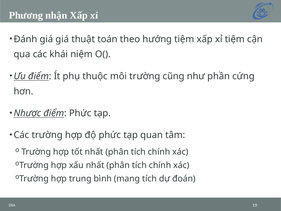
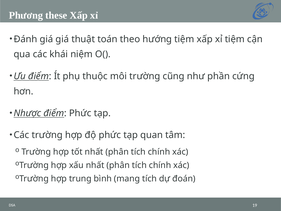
nhận: nhận -> these (56, 15)
